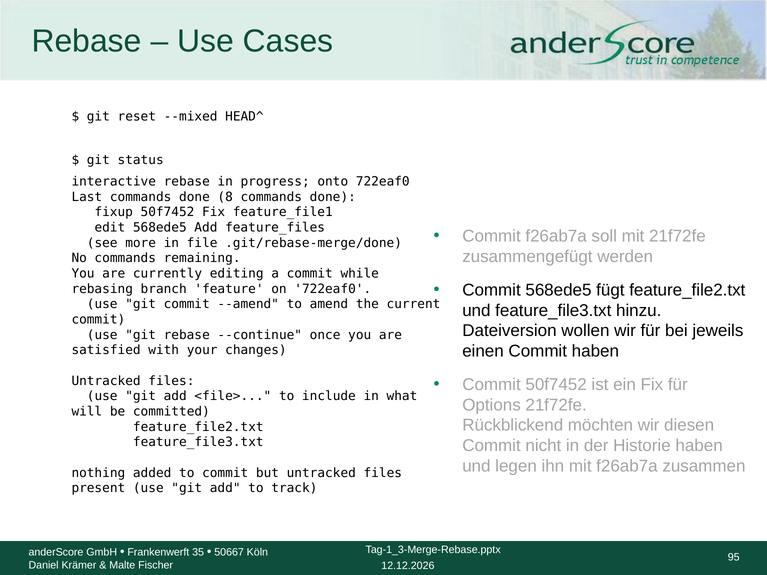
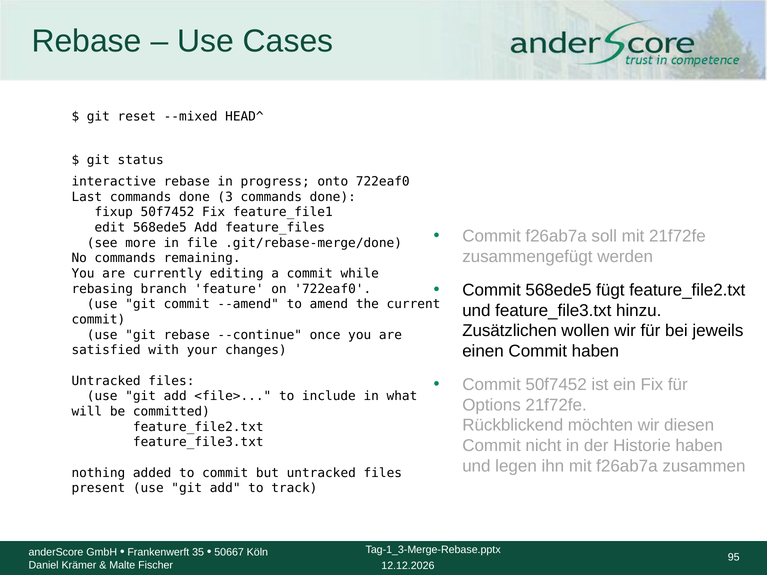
8: 8 -> 3 (225, 197)
Dateiversion: Dateiversion -> Zusätzlichen (510, 331)
